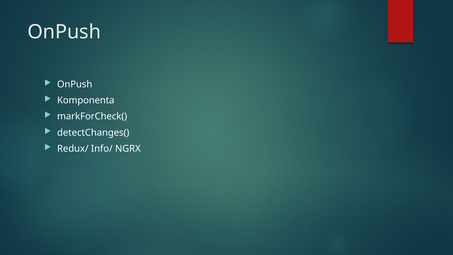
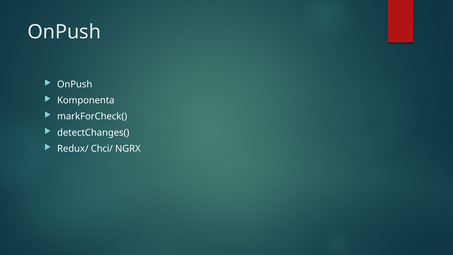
Info/: Info/ -> Chci/ (102, 149)
